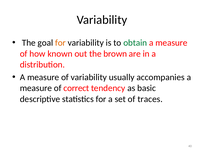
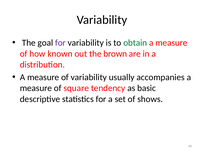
for colour: orange -> purple (60, 43)
correct: correct -> square (76, 88)
traces: traces -> shows (150, 99)
